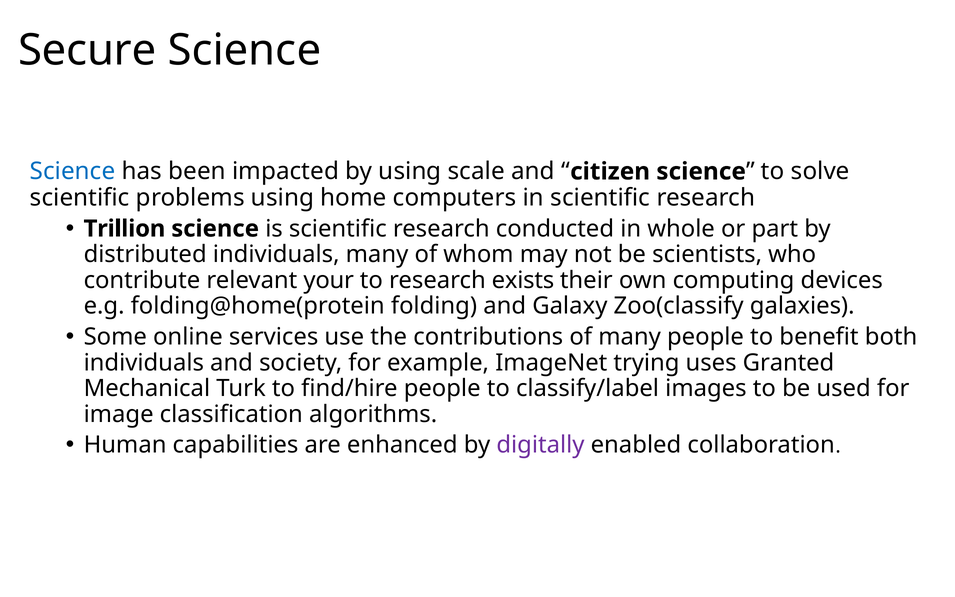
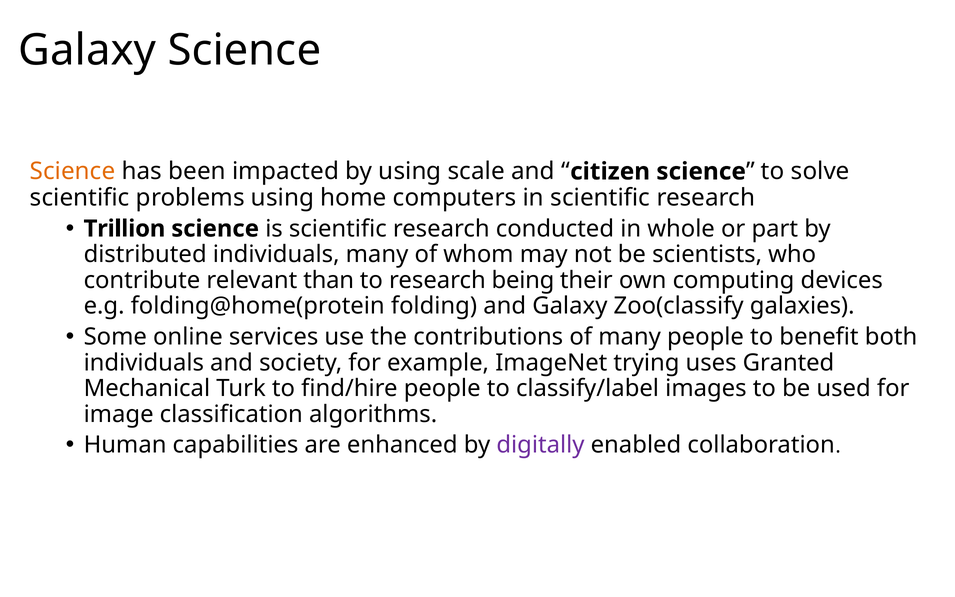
Secure: Secure -> Galaxy (87, 50)
Science colour: blue -> orange (73, 171)
your: your -> than (329, 280)
exists: exists -> being (523, 280)
